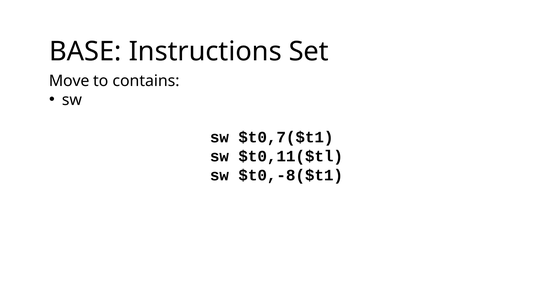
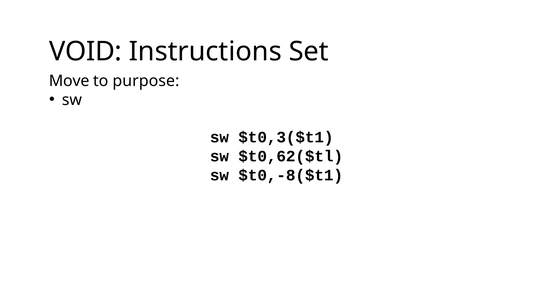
BASE: BASE -> VOID (86, 51)
contains: contains -> purpose (146, 81)
$t0,7($t1: $t0,7($t1 -> $t0,3($t1 (286, 137)
$t0,11($tl: $t0,11($tl -> $t0,62($tl (291, 156)
